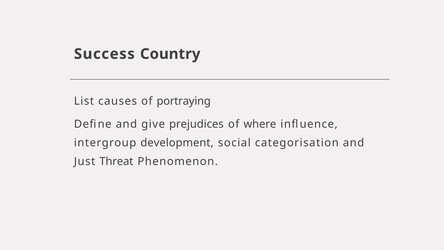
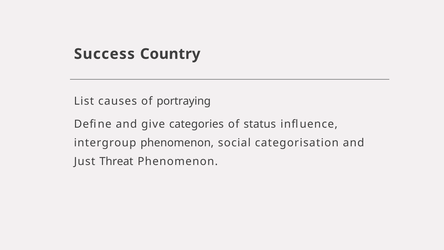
prejudices: prejudices -> categories (196, 124)
where: where -> status (260, 124)
intergroup development: development -> phenomenon (177, 143)
